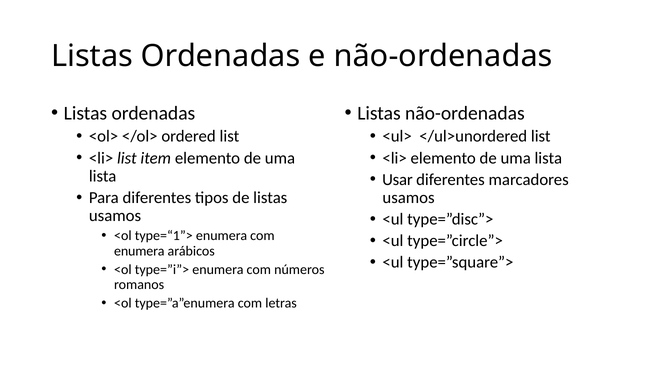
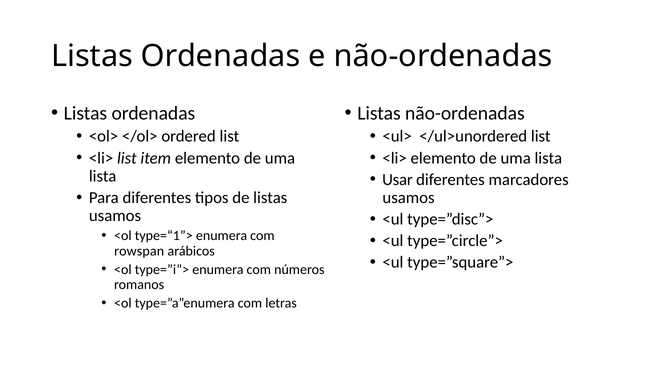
enumera: enumera -> rowspan (139, 251)
